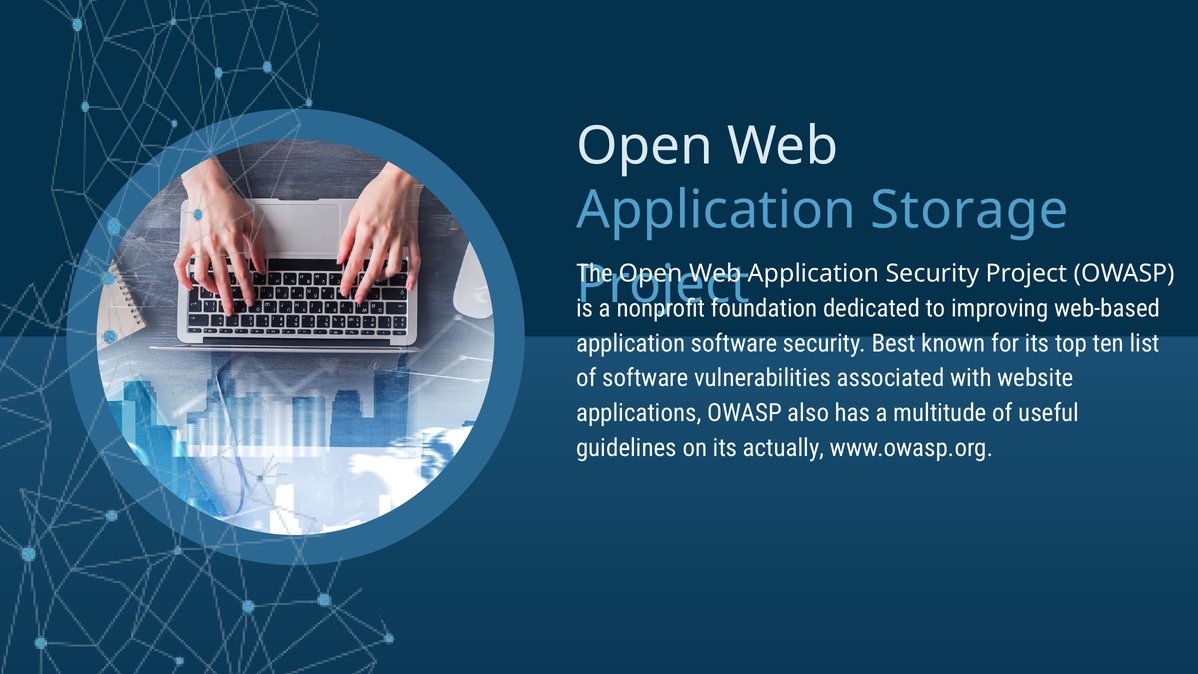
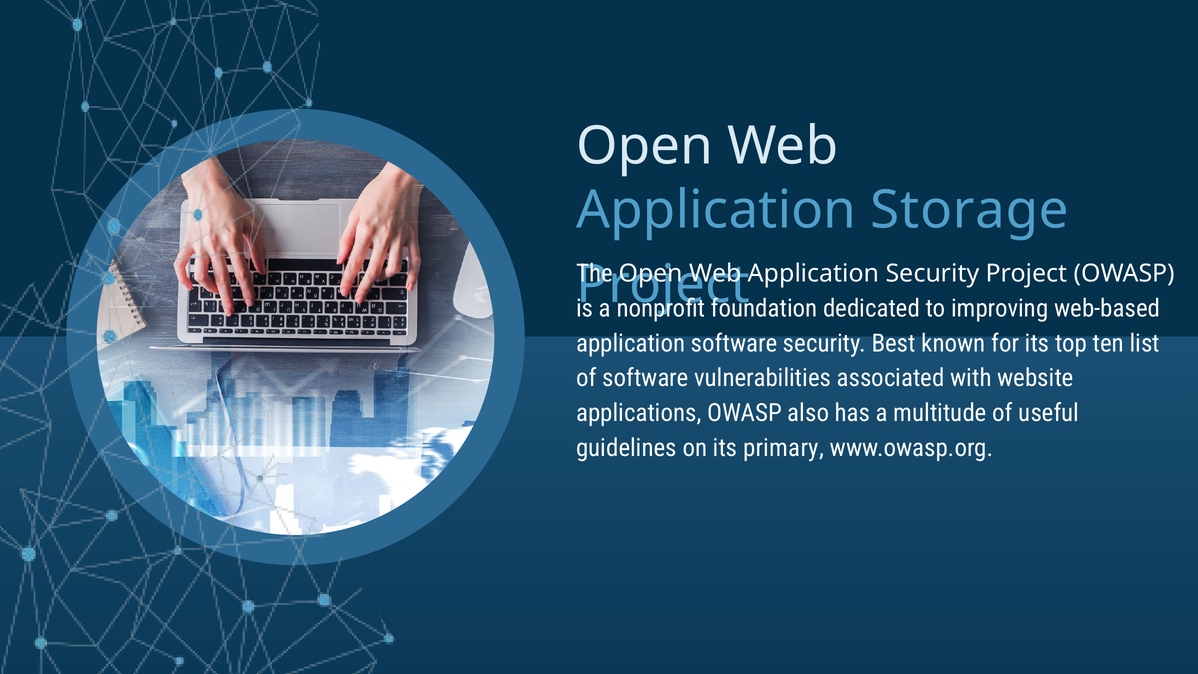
actually: actually -> primary (783, 448)
